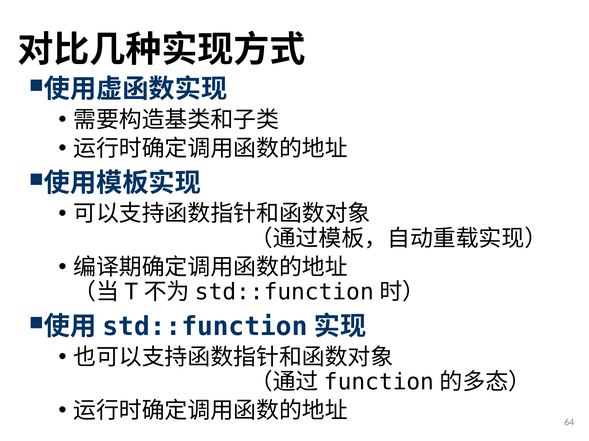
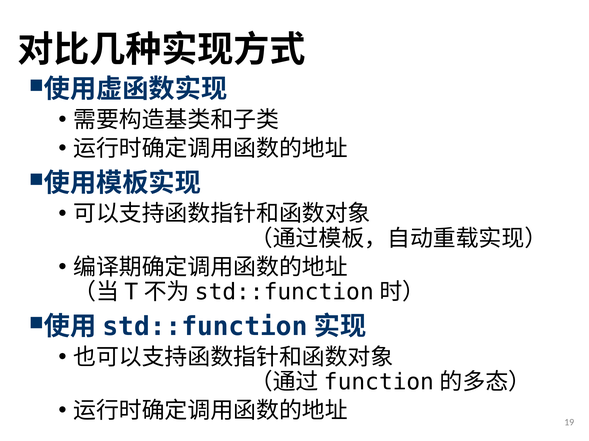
64: 64 -> 19 (569, 423)
